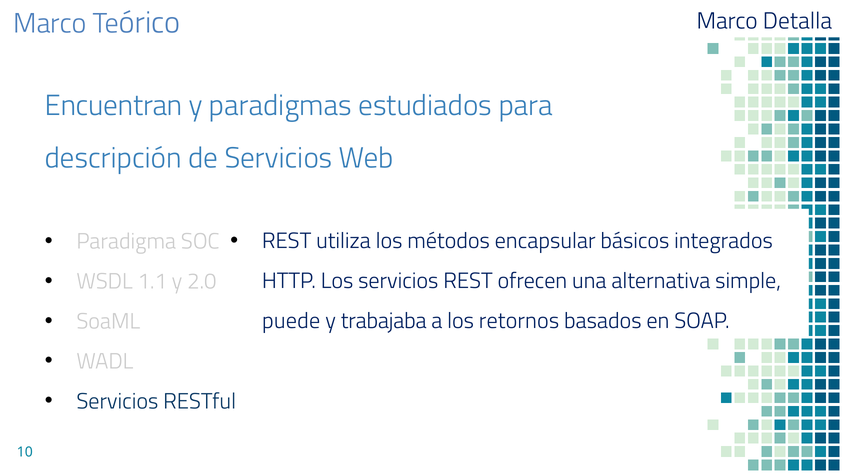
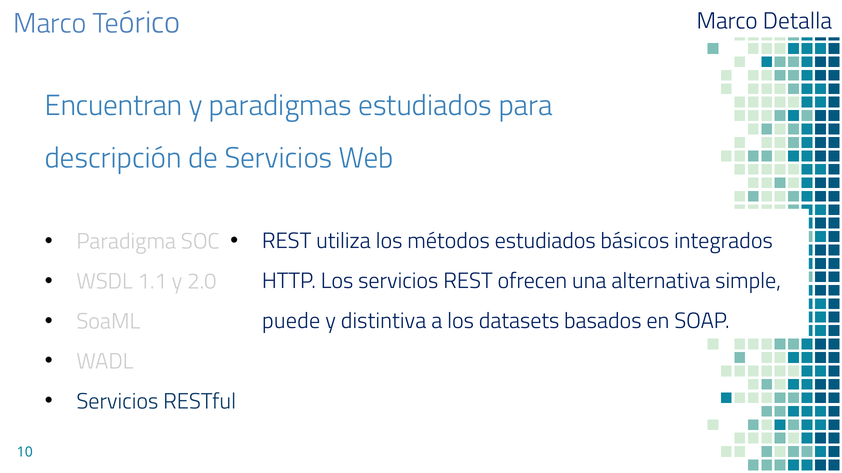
métodos encapsular: encapsular -> estudiados (545, 241)
trabajaba: trabajaba -> distintiva (384, 321)
retornos: retornos -> datasets (519, 321)
